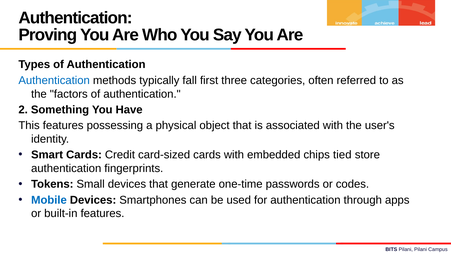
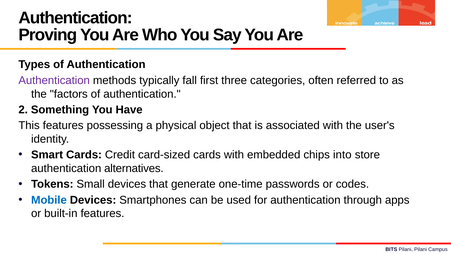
Authentication colour: blue -> purple (54, 80)
tied: tied -> into (342, 155)
fingerprints: fingerprints -> alternatives (134, 168)
